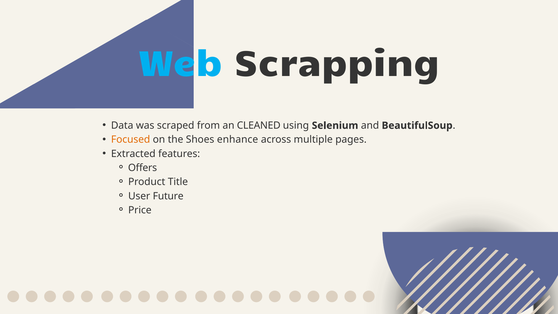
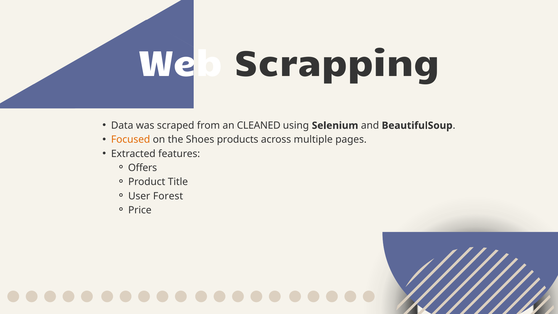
Web colour: light blue -> white (180, 64)
enhance: enhance -> products (238, 140)
Future: Future -> Forest (168, 196)
